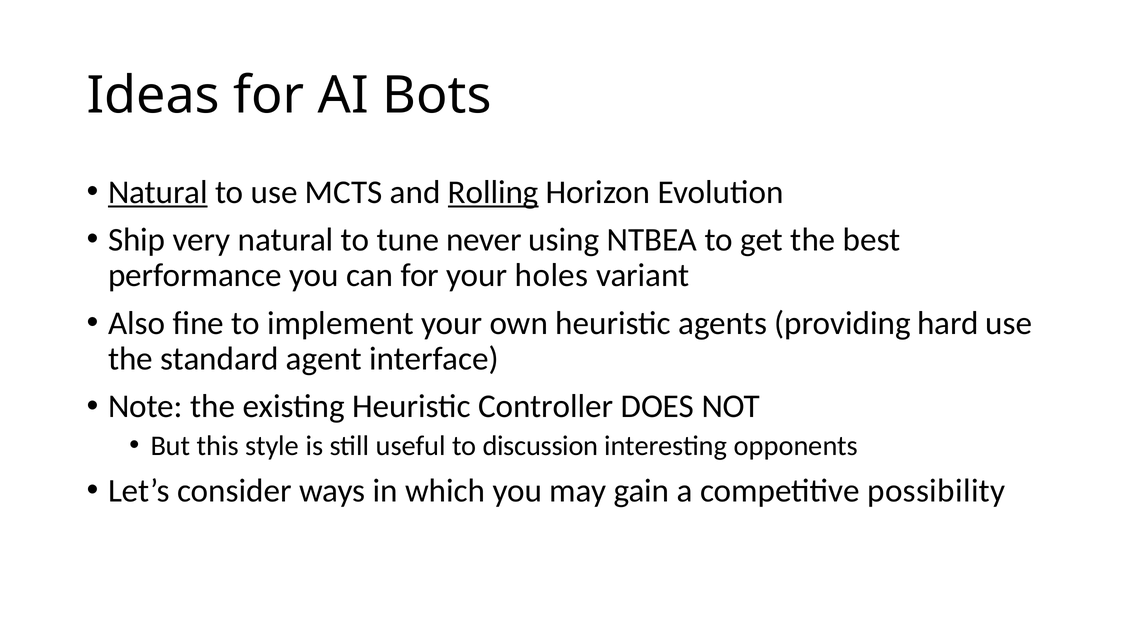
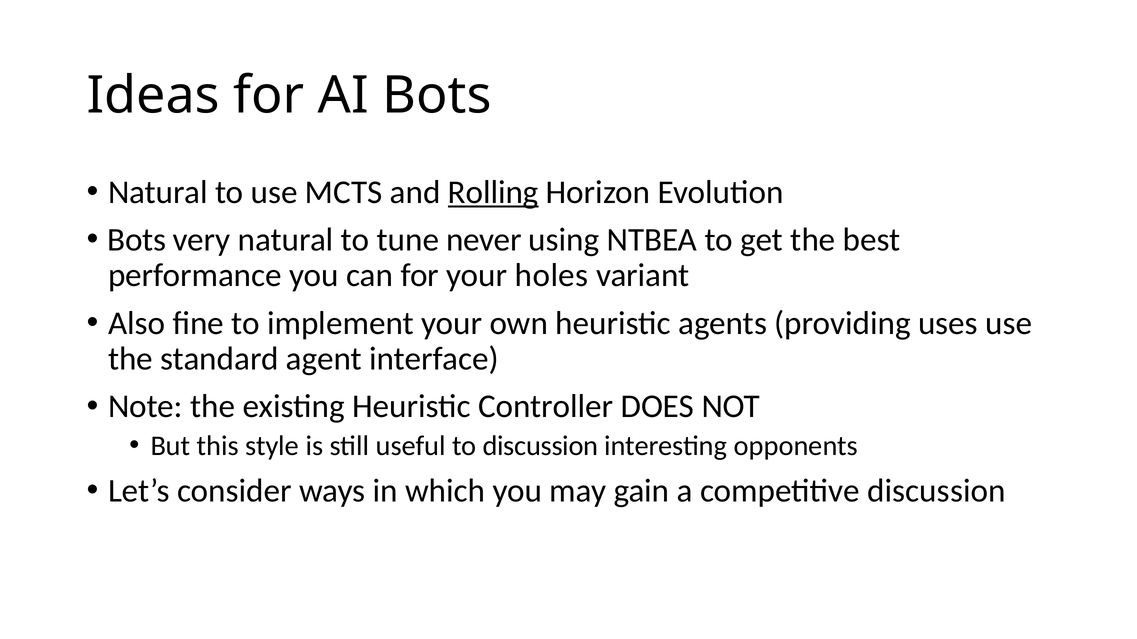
Natural underline: present -> none (158, 192)
Ship: Ship -> Bots (137, 240)
hard: hard -> uses (948, 323)
competitive possibility: possibility -> discussion (936, 491)
